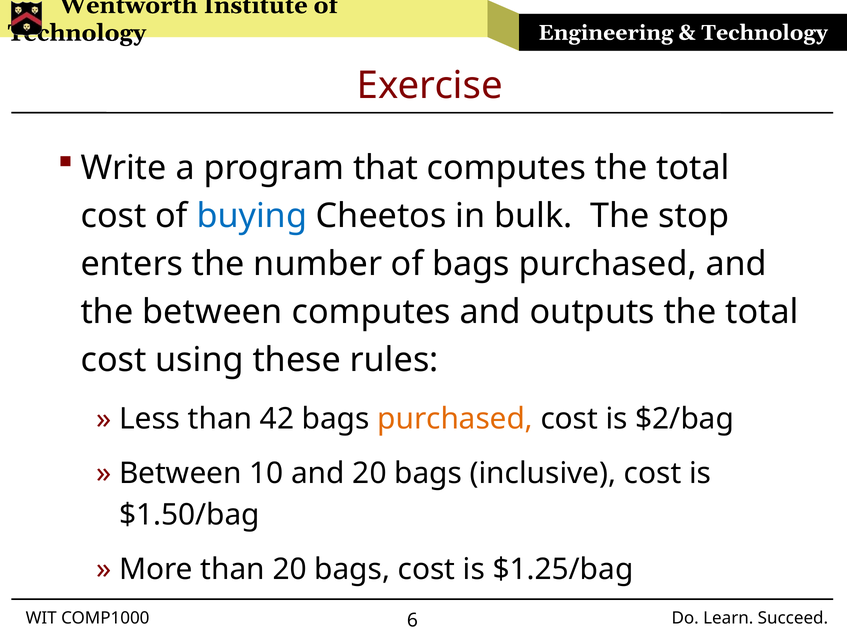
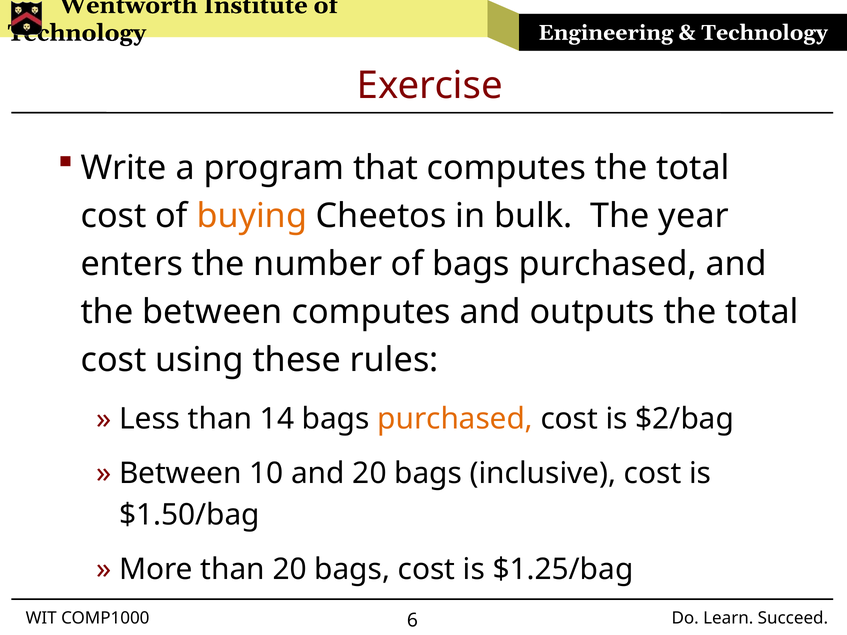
buying colour: blue -> orange (252, 216)
stop: stop -> year (694, 216)
42: 42 -> 14 (277, 419)
